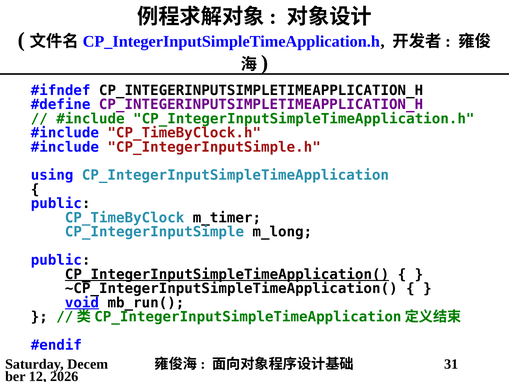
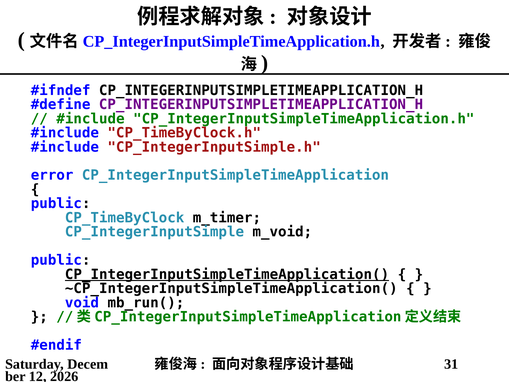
using: using -> error (52, 175)
m_long: m_long -> m_void (282, 232)
void underline: present -> none (82, 303)
